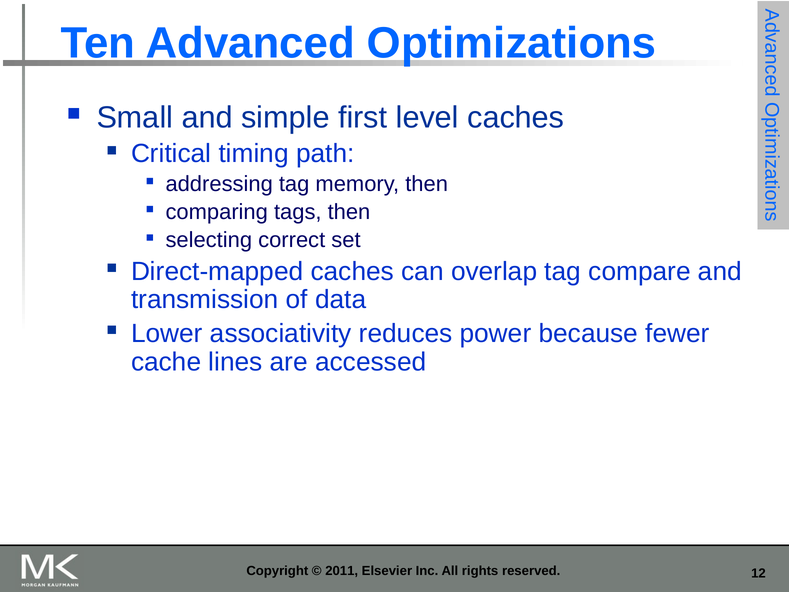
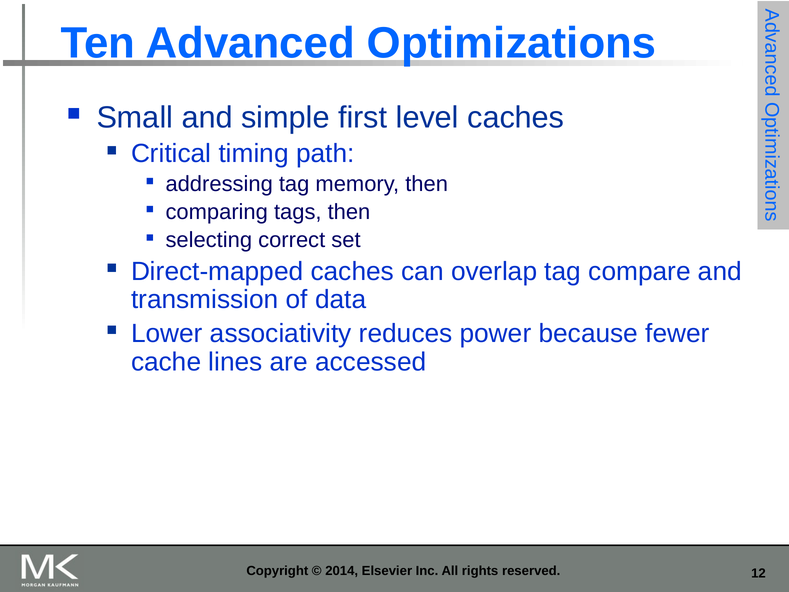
2011: 2011 -> 2014 (342, 571)
